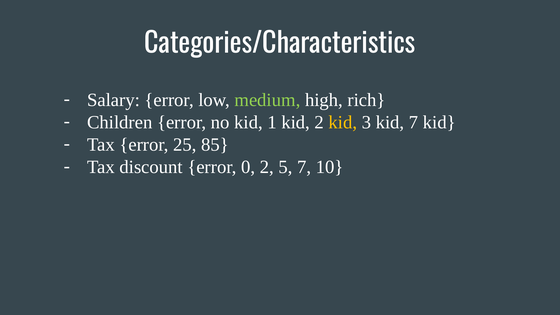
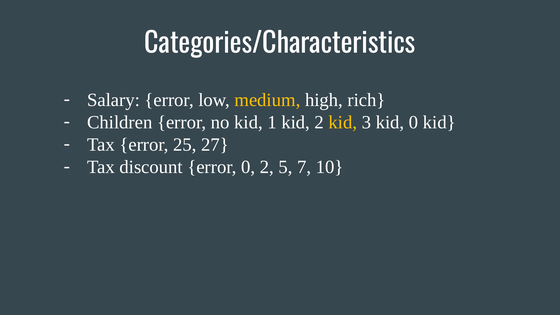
medium colour: light green -> yellow (267, 100)
kid 7: 7 -> 0 (414, 122)
85: 85 -> 27 (215, 145)
